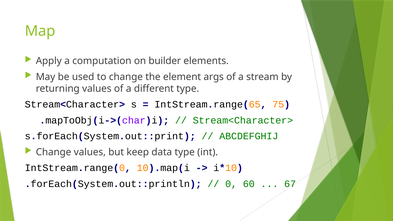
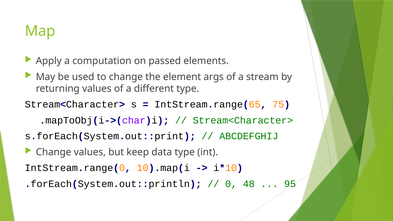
builder: builder -> passed (165, 61)
60: 60 -> 48 (249, 184)
67: 67 -> 95 (290, 184)
